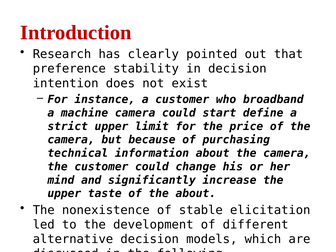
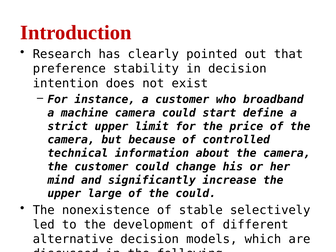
purchasing: purchasing -> controlled (236, 140)
taste: taste -> large (105, 194)
the about: about -> could (196, 194)
elicitation: elicitation -> selectively (270, 210)
